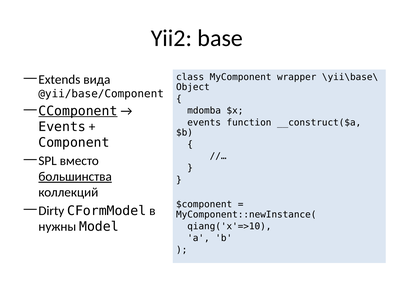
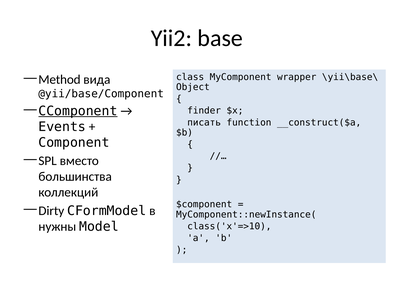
Extends: Extends -> Method (59, 80)
mdomba: mdomba -> finder (204, 111)
events: events -> писать (204, 123)
большинства underline: present -> none (75, 177)
qiang('x'=>10: qiang('x'=>10 -> class('x'=>10 (229, 227)
